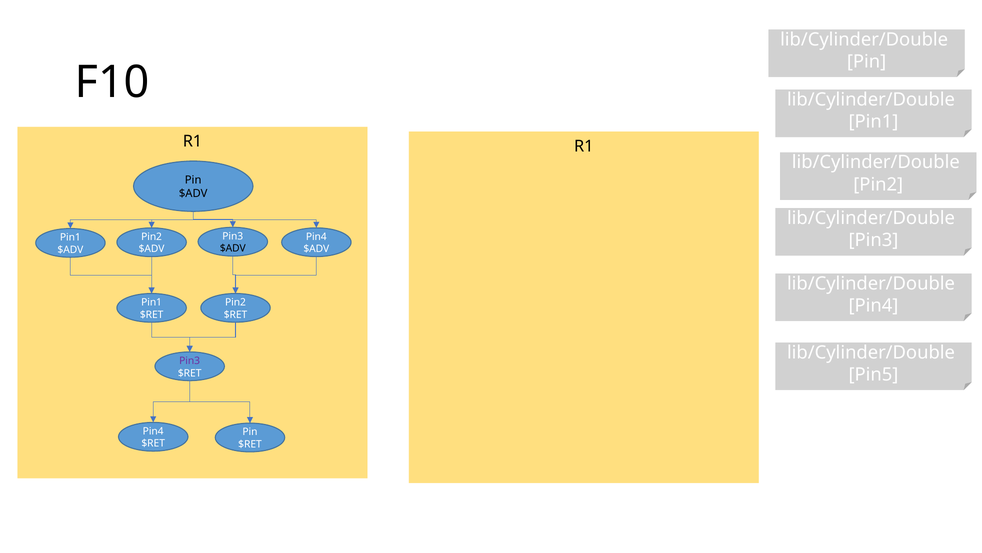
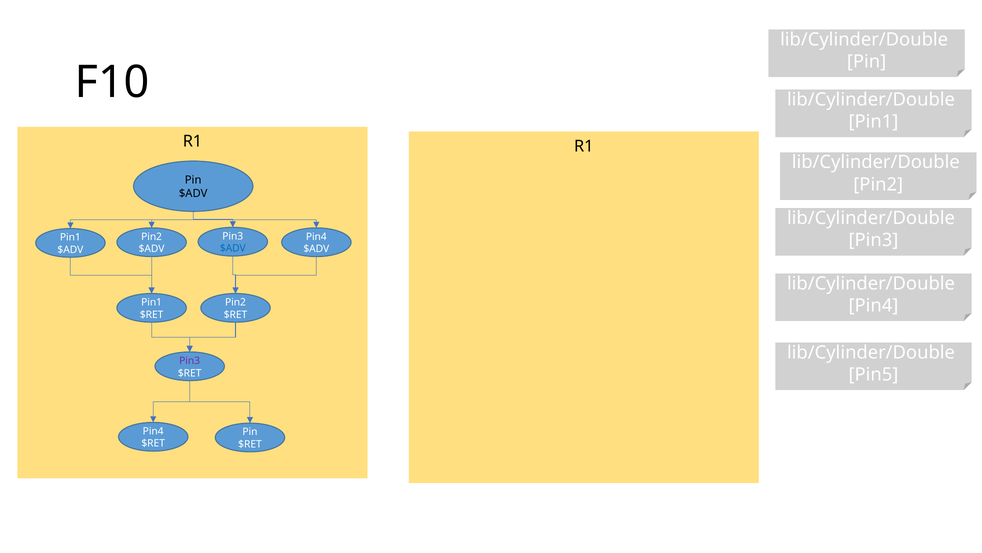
$ADV colour: black -> blue (233, 248)
